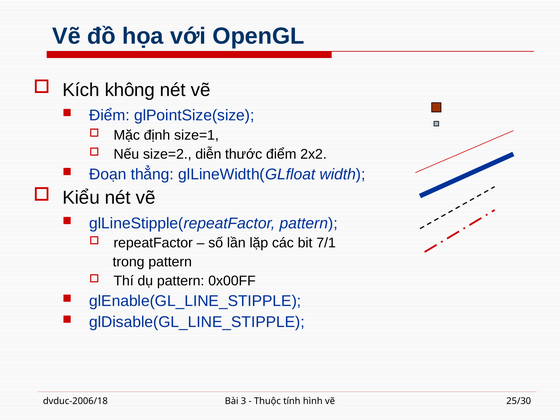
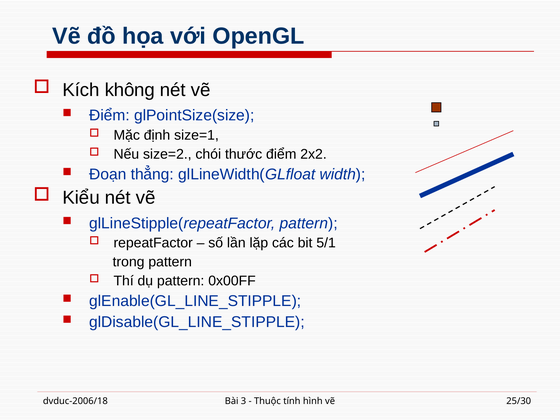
diễn: diễn -> chói (208, 154)
7/1: 7/1 -> 5/1 (326, 243)
